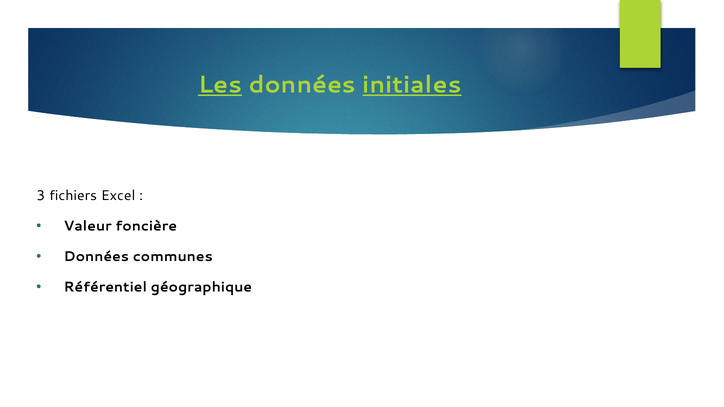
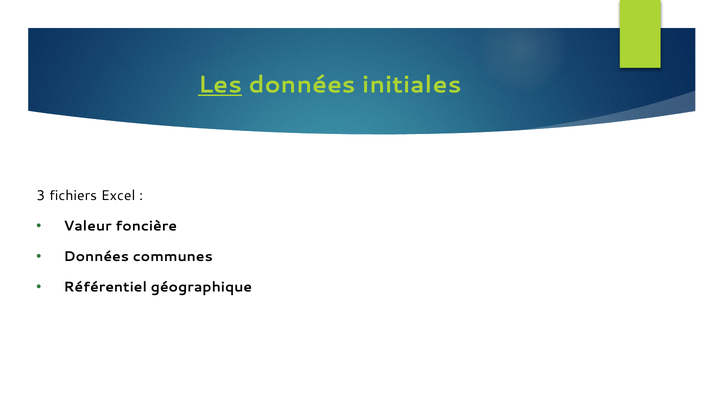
initiales underline: present -> none (412, 85)
